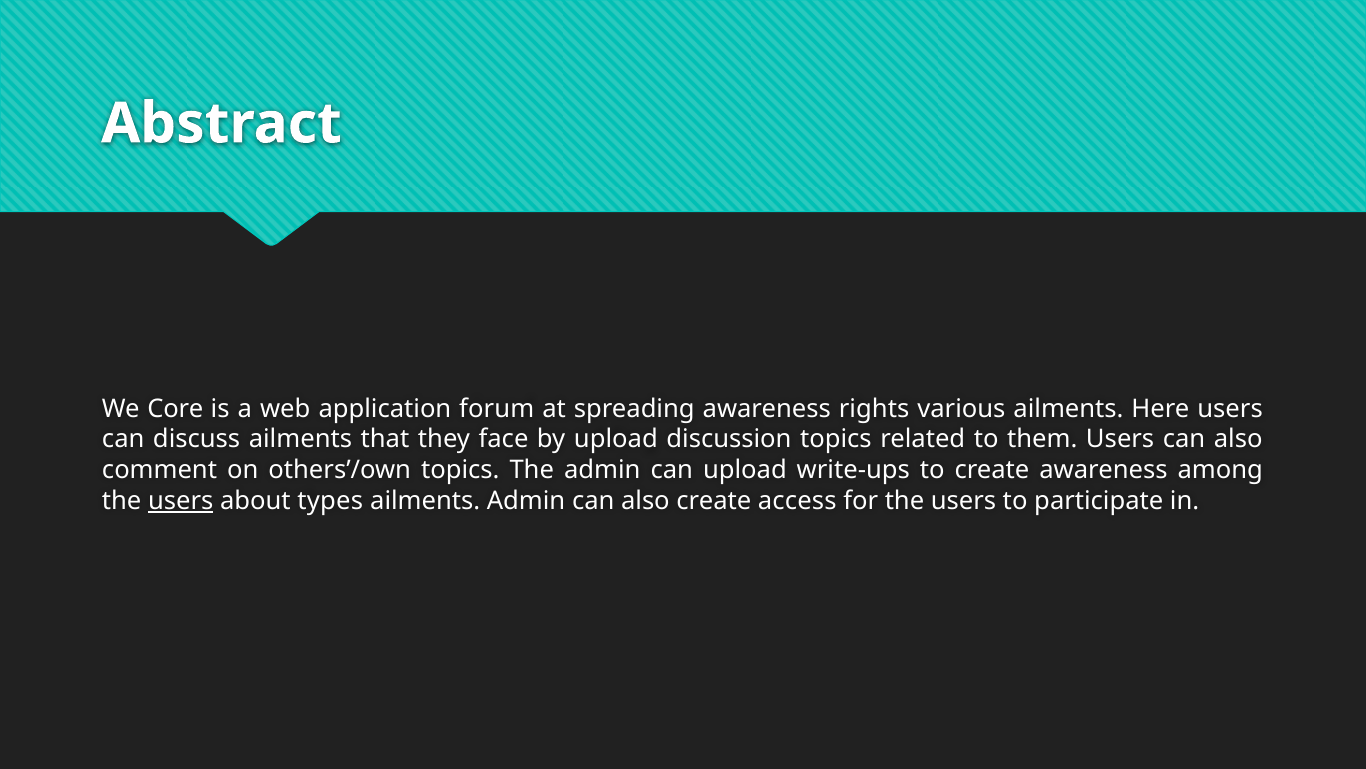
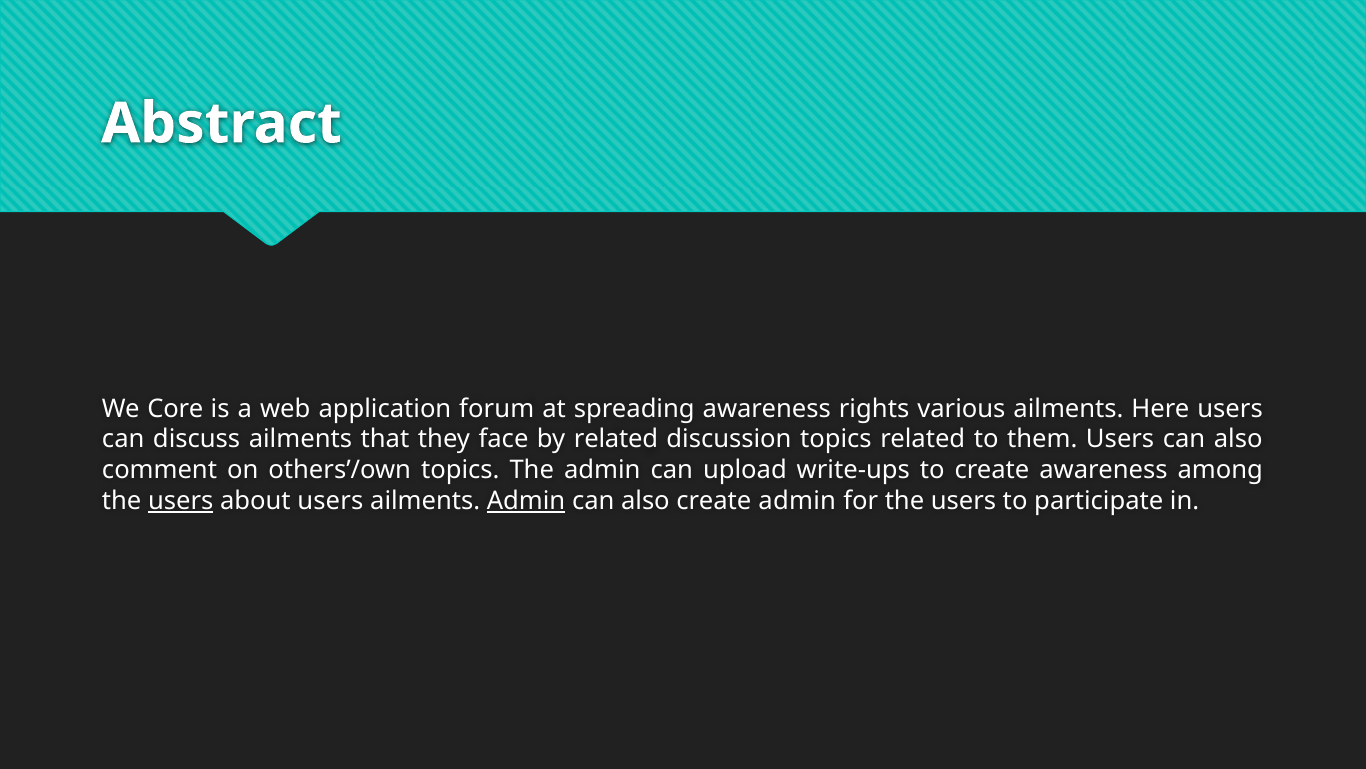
by upload: upload -> related (616, 439)
about types: types -> users (330, 501)
Admin underline: none -> present (526, 501)
create access: access -> admin (797, 501)
